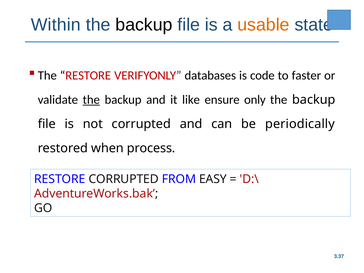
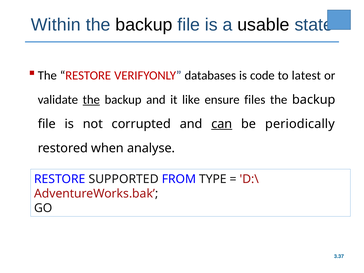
usable colour: orange -> black (263, 25)
faster: faster -> latest (306, 76)
only: only -> files (255, 100)
can underline: none -> present (222, 124)
process: process -> analyse (151, 148)
RESTORE CORRUPTED: CORRUPTED -> SUPPORTED (124, 179)
EASY: EASY -> TYPE (213, 179)
